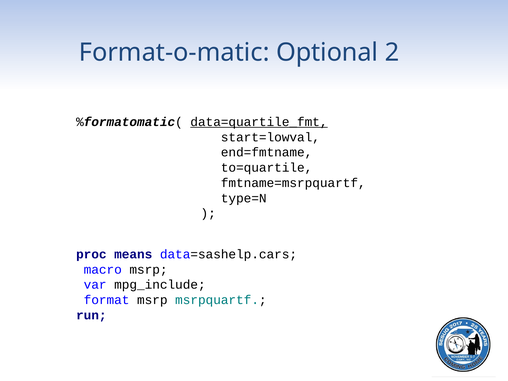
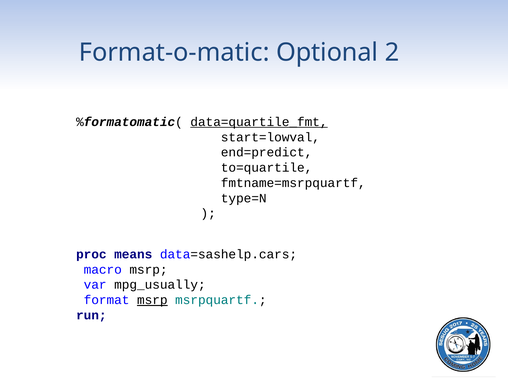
end=fmtname: end=fmtname -> end=predict (267, 152)
mpg_include: mpg_include -> mpg_usually (160, 285)
msrp underline: none -> present (152, 300)
